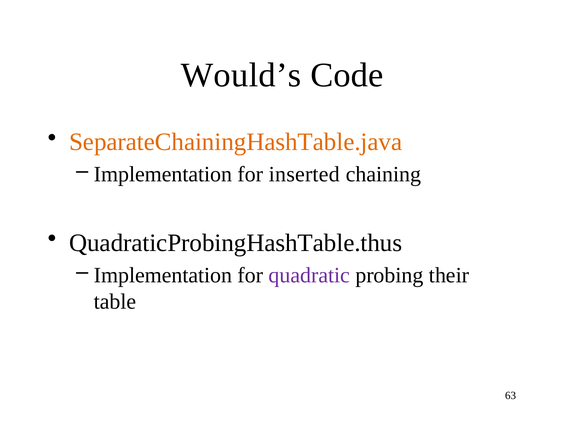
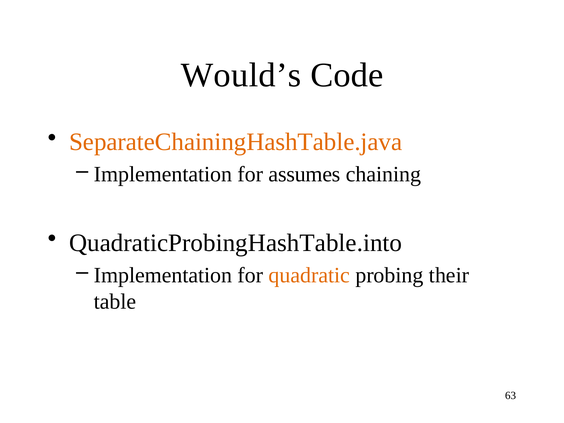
inserted: inserted -> assumes (305, 174)
QuadraticProbingHashTable.thus: QuadraticProbingHashTable.thus -> QuadraticProbingHashTable.into (236, 243)
quadratic colour: purple -> orange (309, 275)
